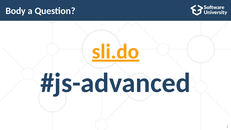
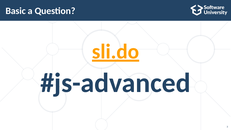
Body: Body -> Basic (16, 11)
